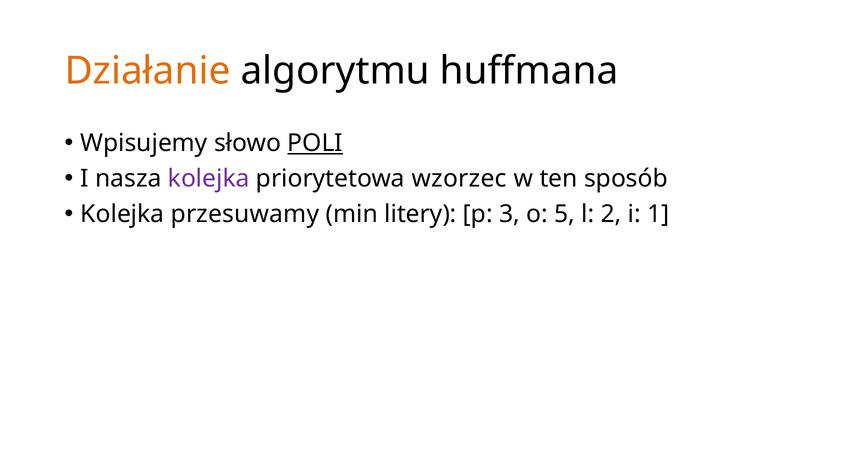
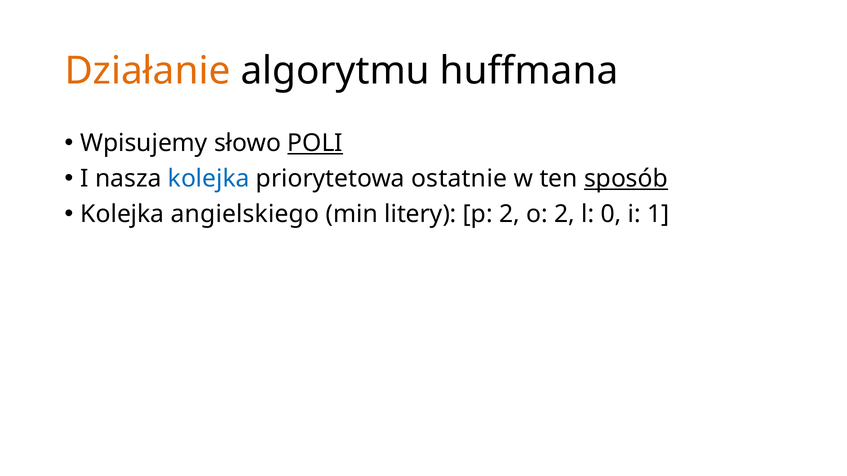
kolejka colour: purple -> blue (209, 179)
wzorzec: wzorzec -> ostatnie (459, 179)
sposób underline: none -> present (626, 179)
przesuwamy: przesuwamy -> angielskiego (245, 214)
p 3: 3 -> 2 (509, 214)
o 5: 5 -> 2 (564, 214)
2: 2 -> 0 (611, 214)
